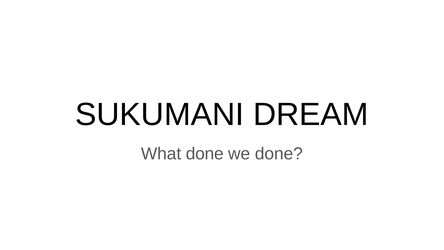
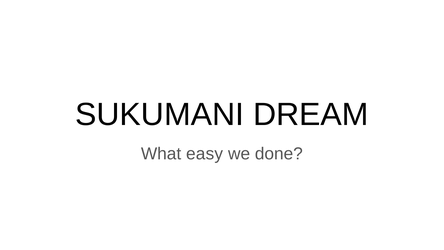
What done: done -> easy (205, 154)
